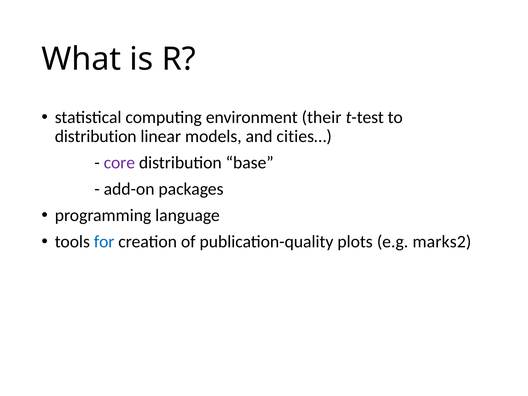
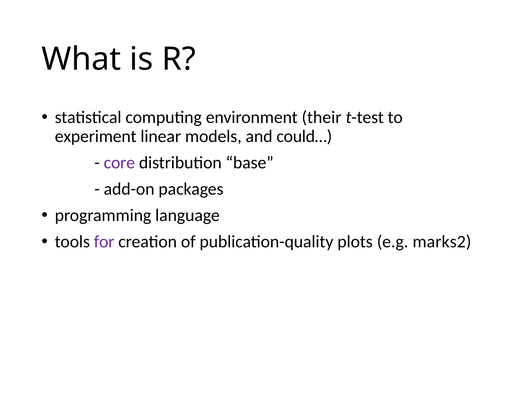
distribution: distribution -> experiment (96, 136)
cities…: cities… -> could… (304, 136)
for colour: blue -> purple (104, 242)
